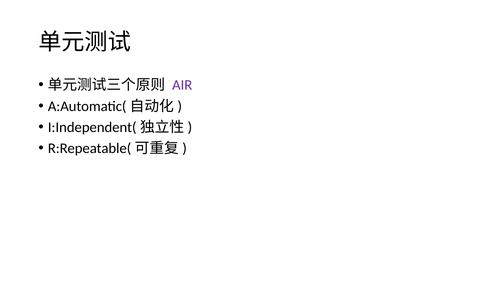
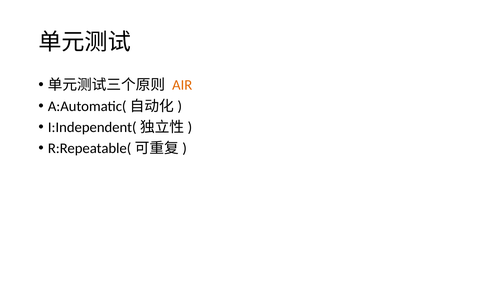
AIR colour: purple -> orange (182, 85)
